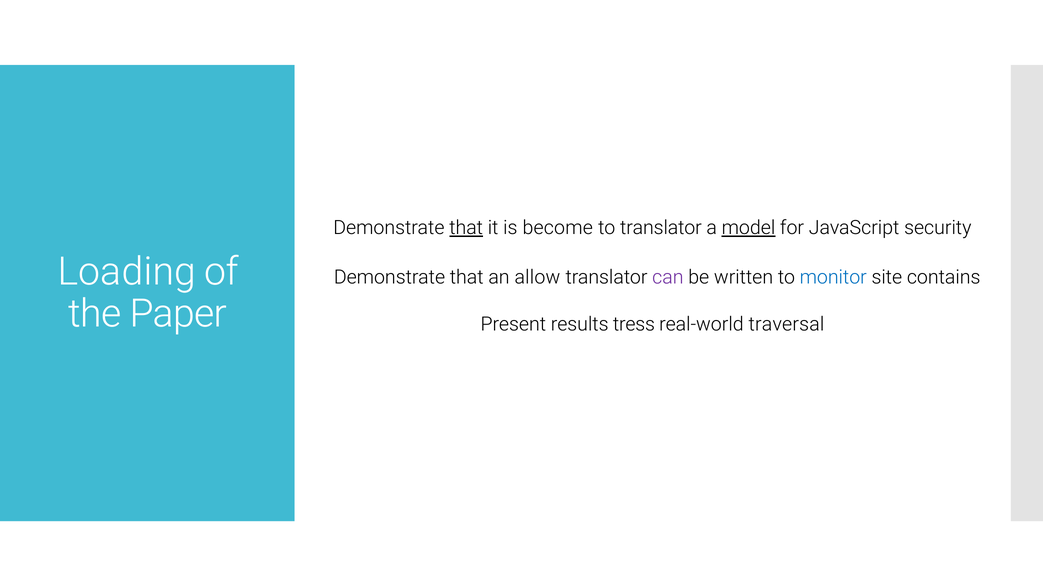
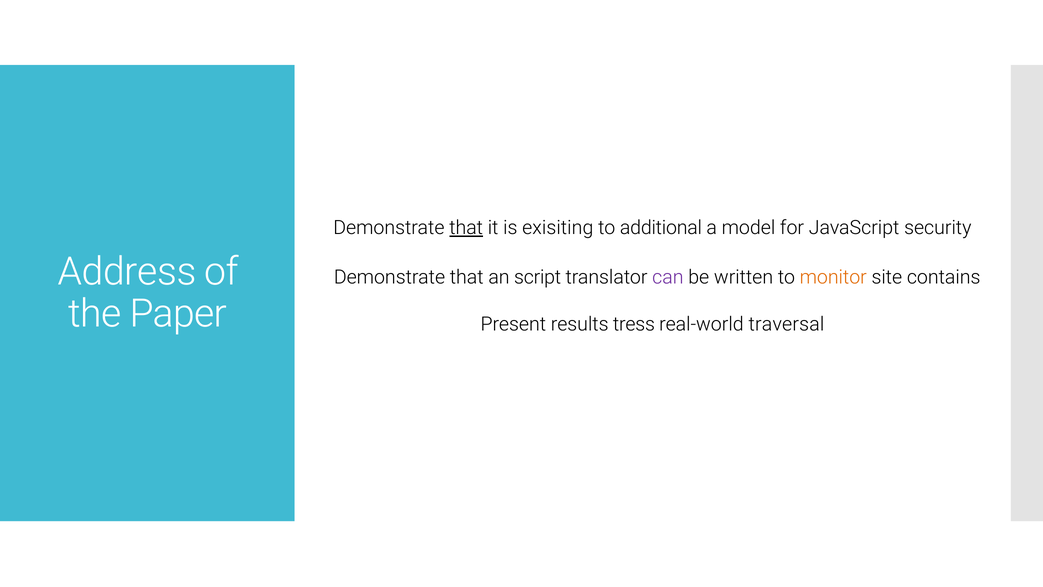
become: become -> exisiting (558, 228)
to translator: translator -> additional (661, 228)
model underline: present -> none (748, 228)
Loading: Loading -> Address (127, 272)
allow: allow -> script (538, 277)
monitor colour: blue -> orange (833, 277)
